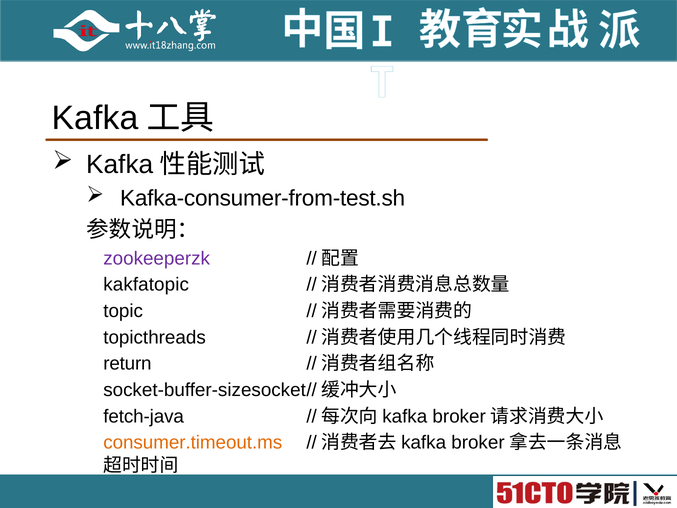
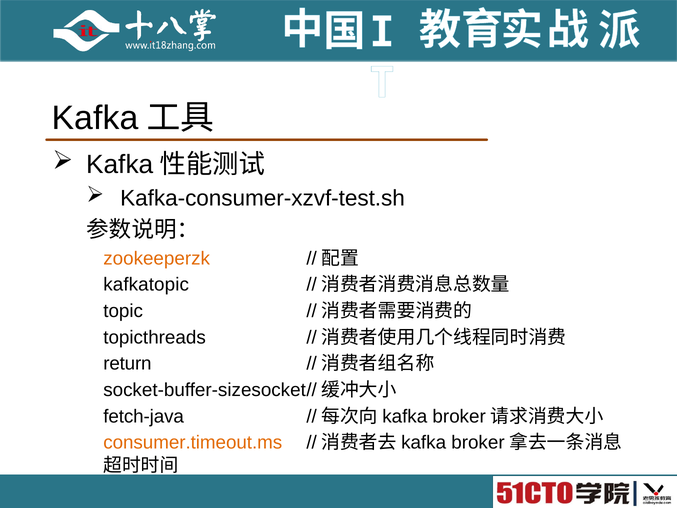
Kafka-consumer-from-test.sh: Kafka-consumer-from-test.sh -> Kafka-consumer-xzvf-test.sh (263, 198)
zookeeperzk colour: purple -> orange (157, 258)
kakfatopic: kakfatopic -> kafkatopic (146, 285)
